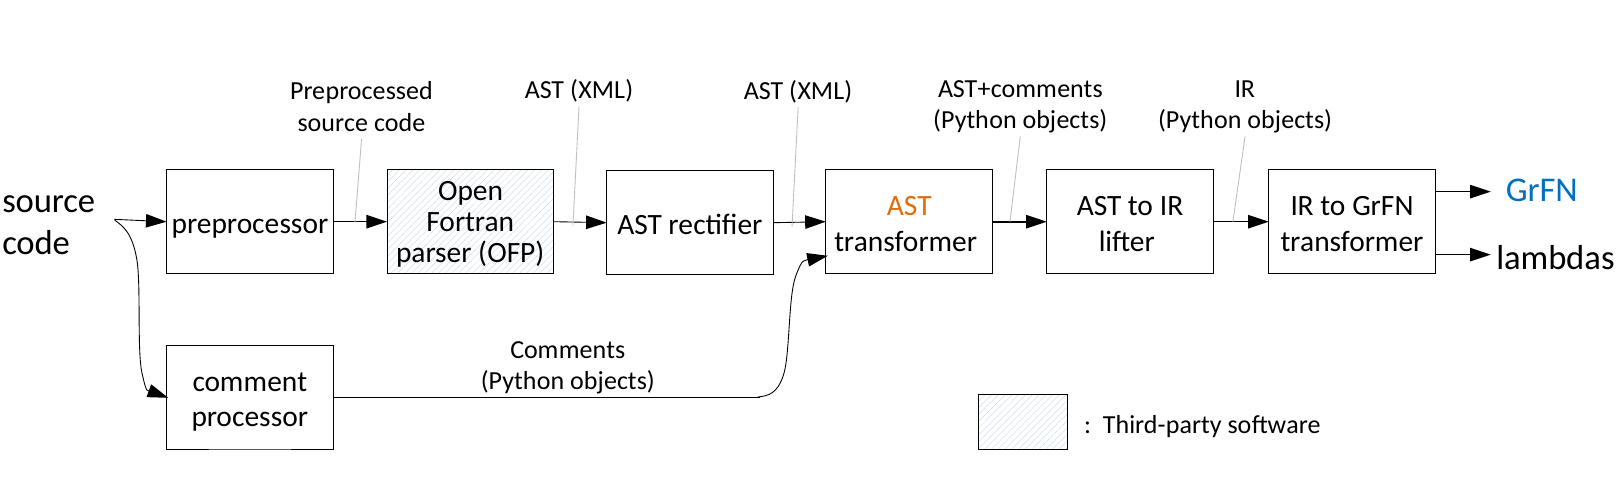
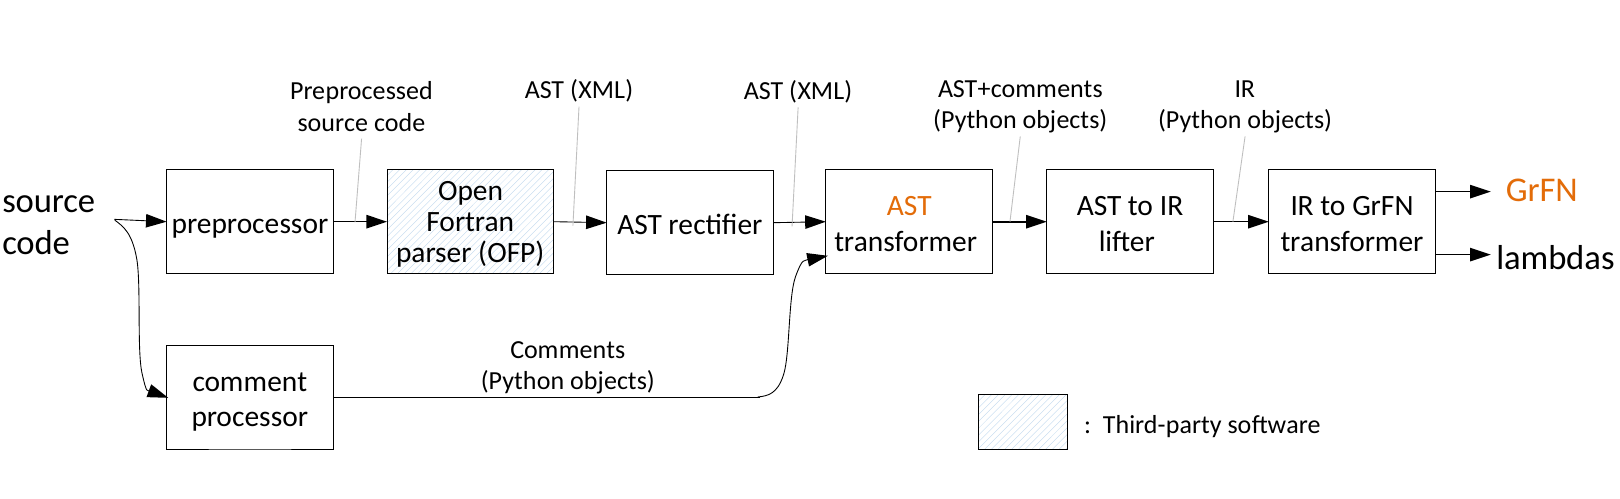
GrFN colour: blue -> orange (1542, 190)
